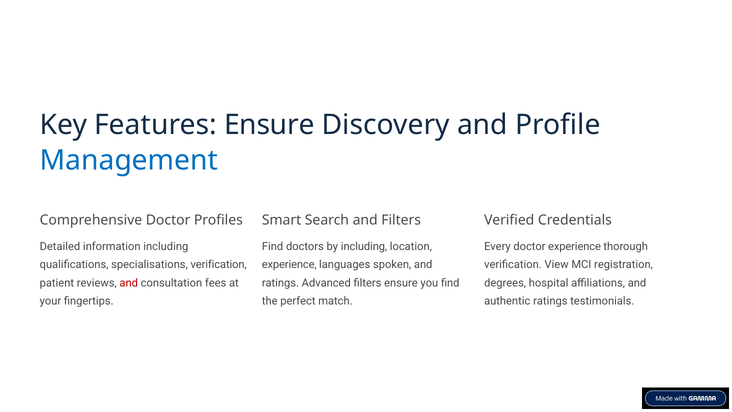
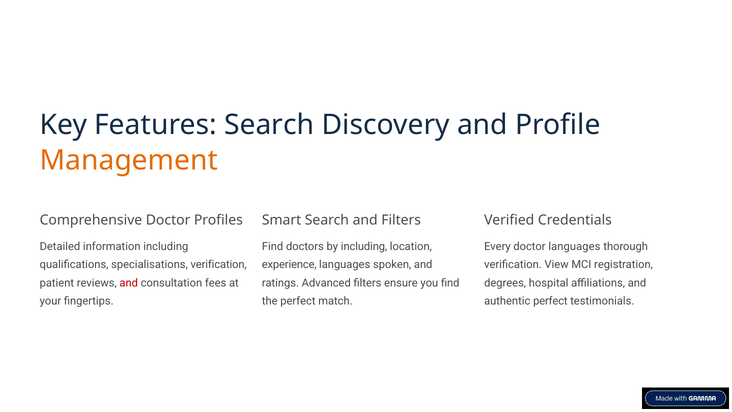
Features Ensure: Ensure -> Search (269, 125)
Management colour: blue -> orange (129, 160)
doctor experience: experience -> languages (574, 247)
authentic ratings: ratings -> perfect (550, 301)
